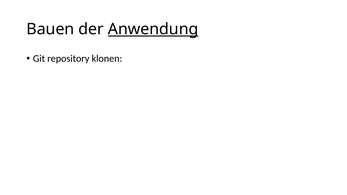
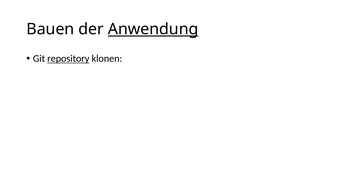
repository underline: none -> present (68, 59)
